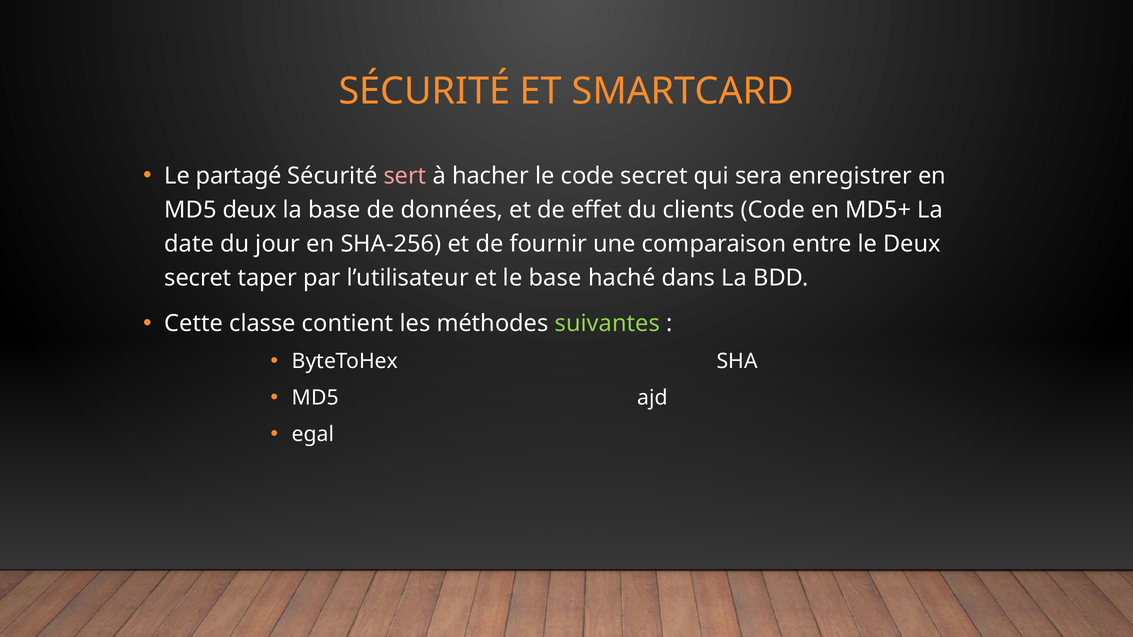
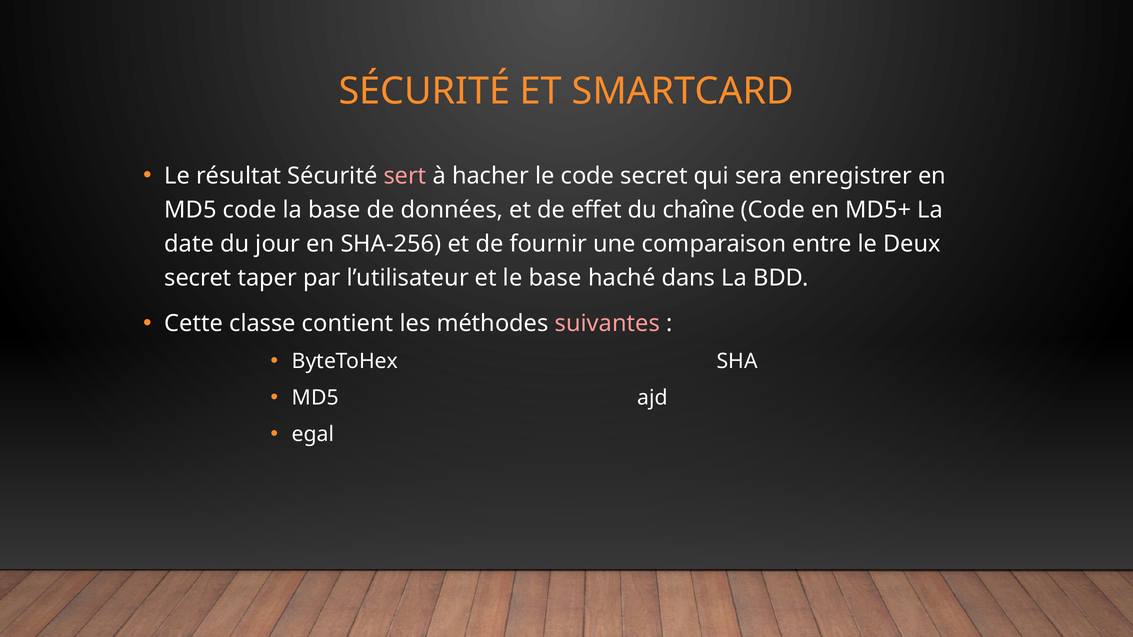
partagé: partagé -> résultat (239, 176)
MD5 deux: deux -> code (250, 210)
clients: clients -> chaîne (699, 210)
suivantes colour: light green -> pink (607, 324)
